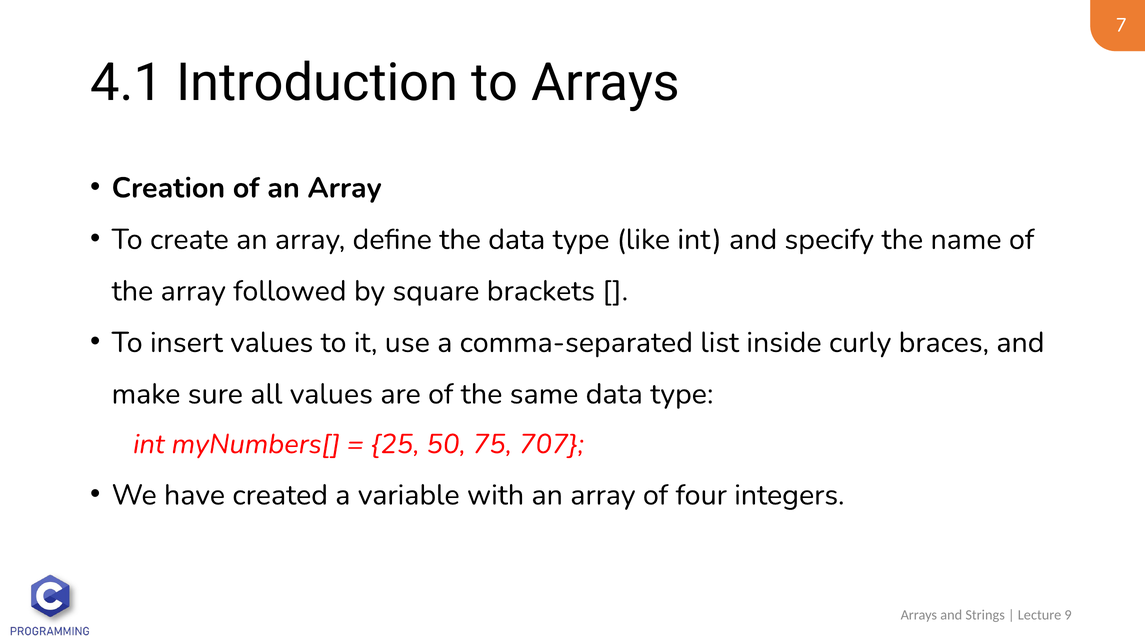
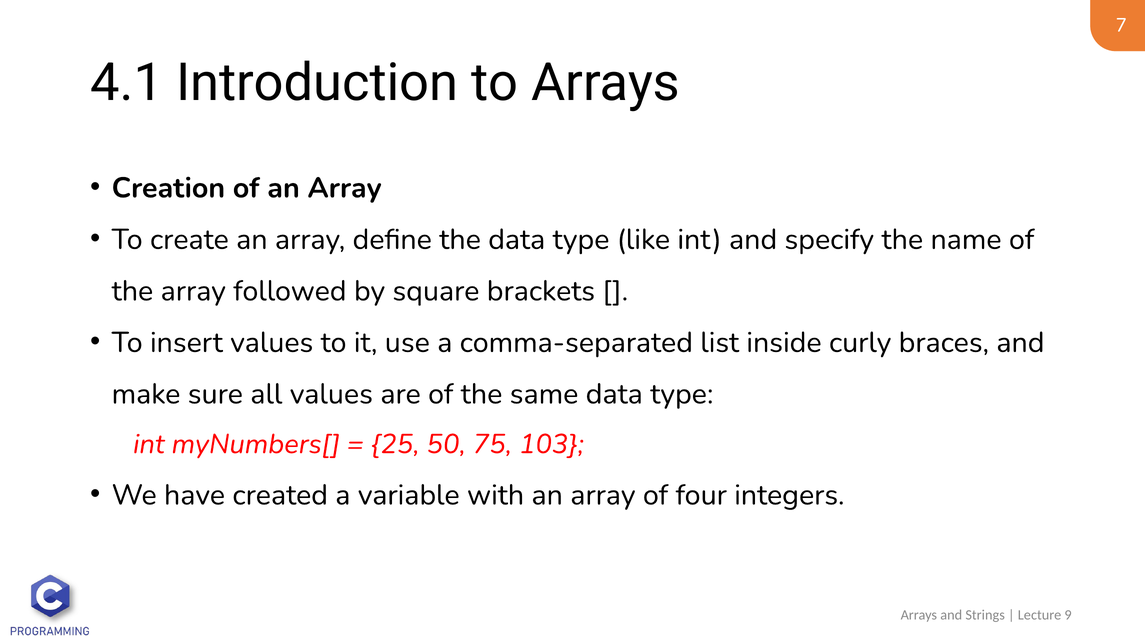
707: 707 -> 103 (552, 444)
